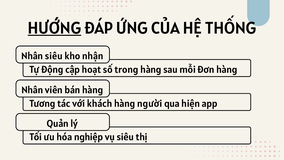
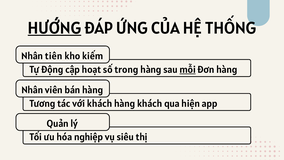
Nhân siêu: siêu -> tiên (54, 56)
nhận: nhận -> kiếm (93, 56)
mỗi underline: none -> present (188, 69)
hàng người: người -> khách (150, 103)
